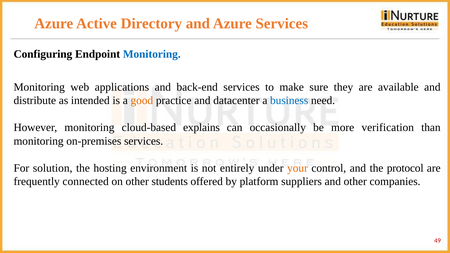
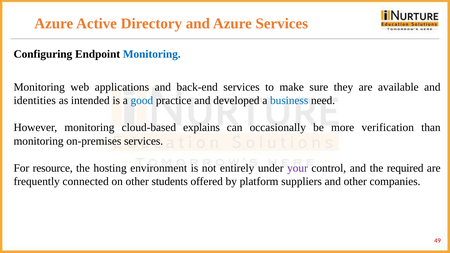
distribute: distribute -> identities (35, 101)
good colour: orange -> blue (142, 101)
datacenter: datacenter -> developed (236, 101)
solution: solution -> resource (53, 168)
your colour: orange -> purple (298, 168)
protocol: protocol -> required (405, 168)
